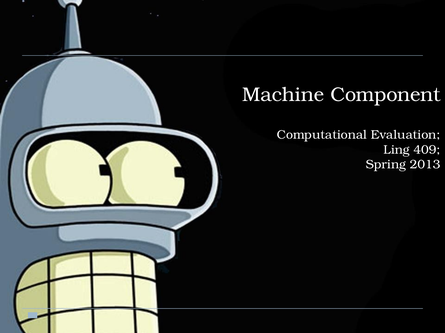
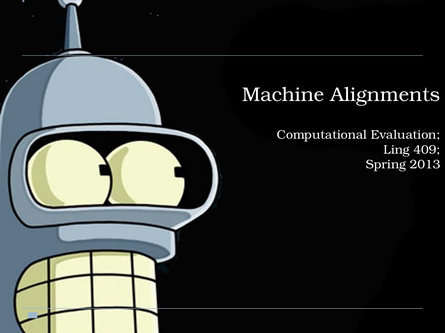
Component: Component -> Alignments (385, 95)
